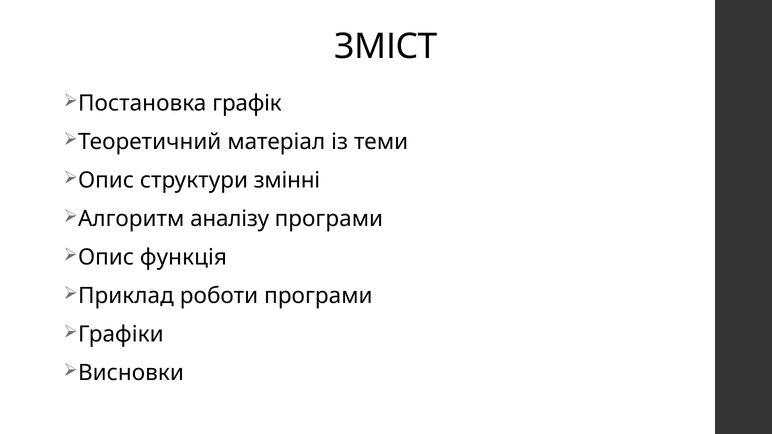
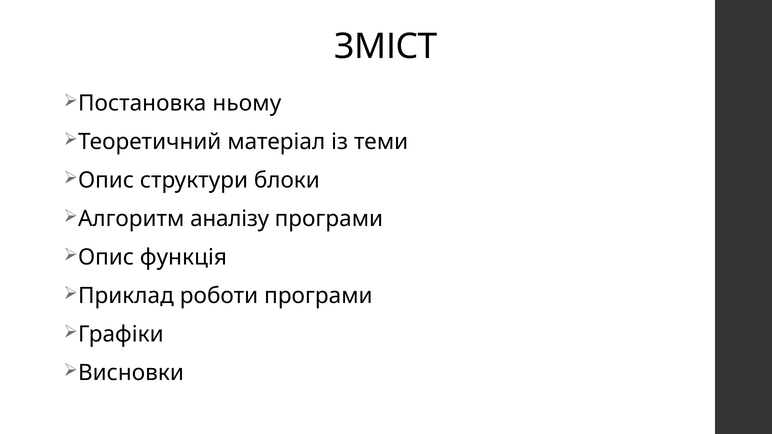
графік: графік -> ньому (247, 103)
змінні: змінні -> блоки (287, 180)
